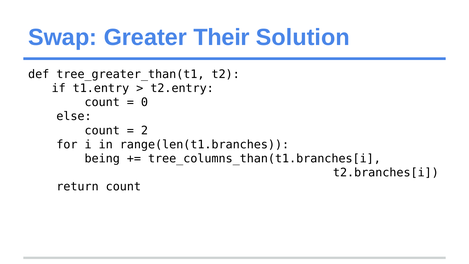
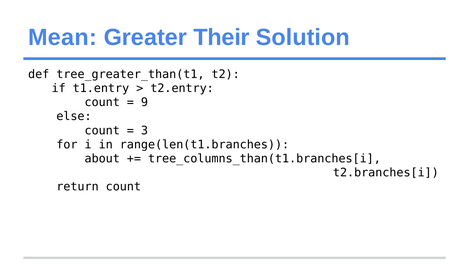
Swap: Swap -> Mean (63, 37)
0: 0 -> 9 (144, 102)
2: 2 -> 3 (144, 130)
being: being -> about (102, 159)
